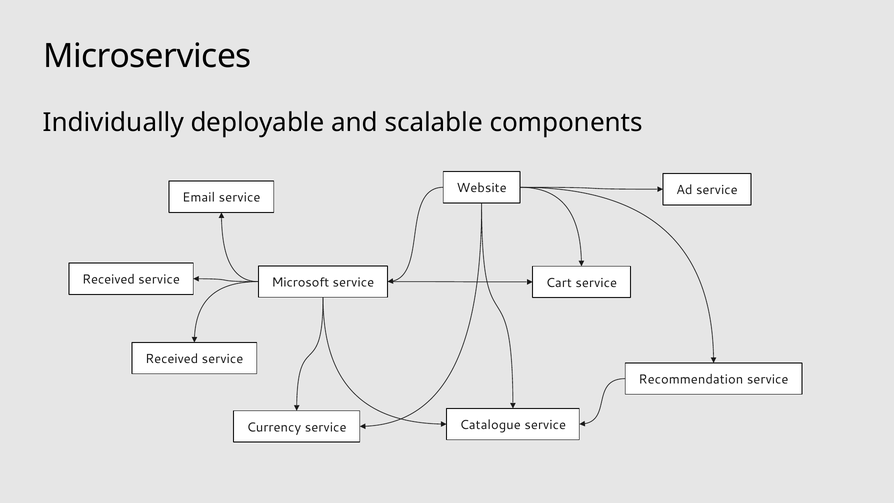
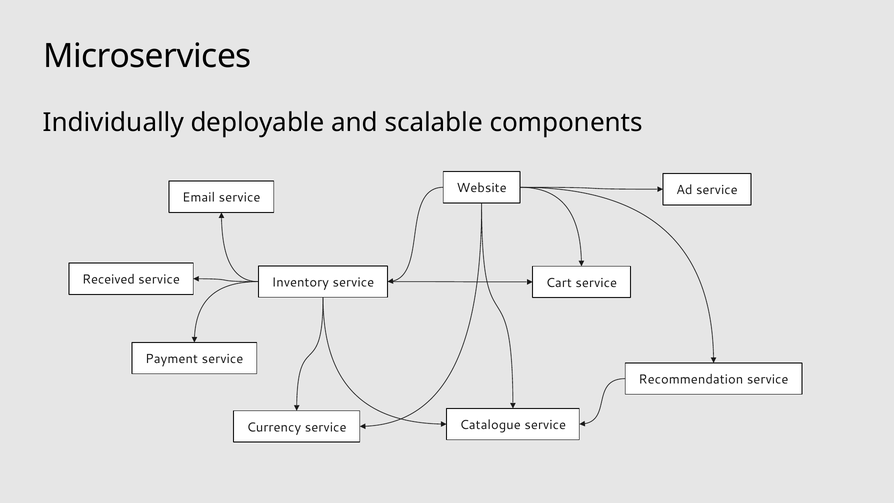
Microsoft: Microsoft -> Inventory (300, 282)
Received: Received -> Payment (172, 359)
